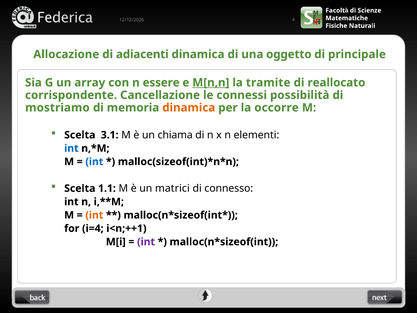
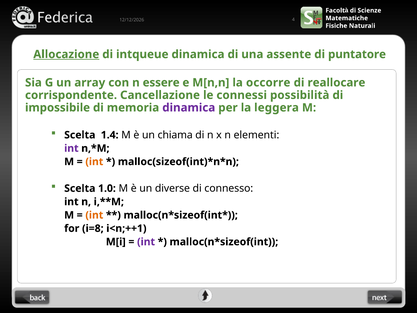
Allocazione underline: none -> present (66, 54)
adiacenti: adiacenti -> intqueue (142, 54)
oggetto: oggetto -> assente (289, 54)
principale: principale -> puntatore (357, 54)
M[n,n underline: present -> none (211, 83)
tramite: tramite -> occorre (268, 83)
reallocato: reallocato -> reallocare (336, 83)
mostriamo: mostriamo -> impossibile (58, 108)
dinamica colour: orange -> purple (189, 108)
occorre: occorre -> leggera (276, 108)
3.1: 3.1 -> 1.4 (110, 135)
int colour: blue -> purple (71, 148)
int colour: blue -> orange (94, 162)
1.1: 1.1 -> 1.0 (107, 188)
matrici: matrici -> diverse (172, 188)
i=4: i=4 -> i=8 (93, 228)
